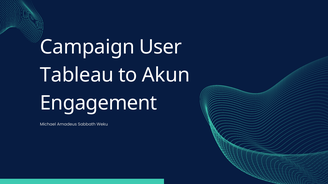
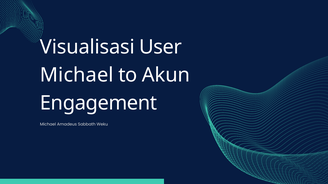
Campaign: Campaign -> Visualisasi (87, 47)
Tableau: Tableau -> Michael (77, 75)
